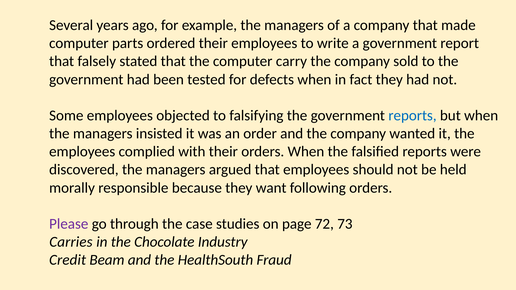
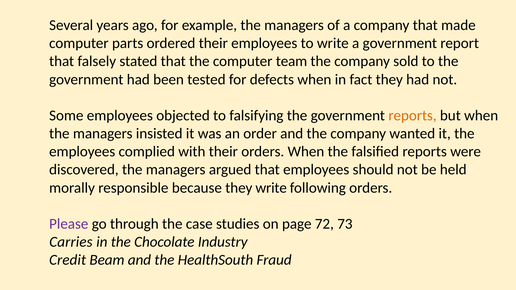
carry: carry -> team (292, 61)
reports colour: blue -> orange (412, 116)
they want: want -> write (271, 188)
